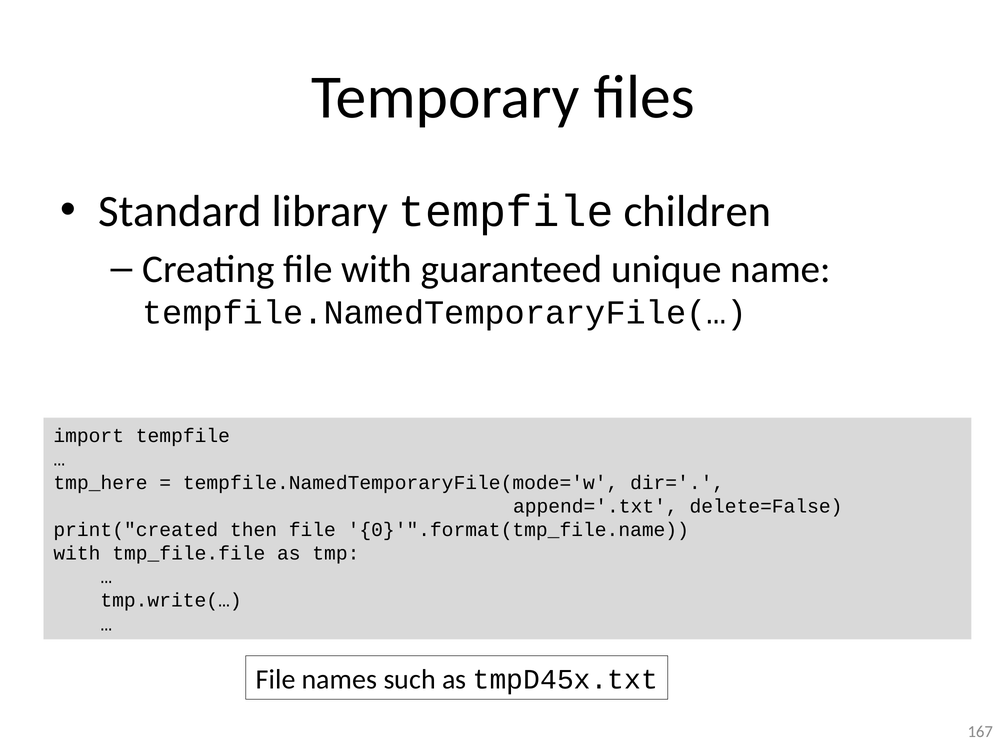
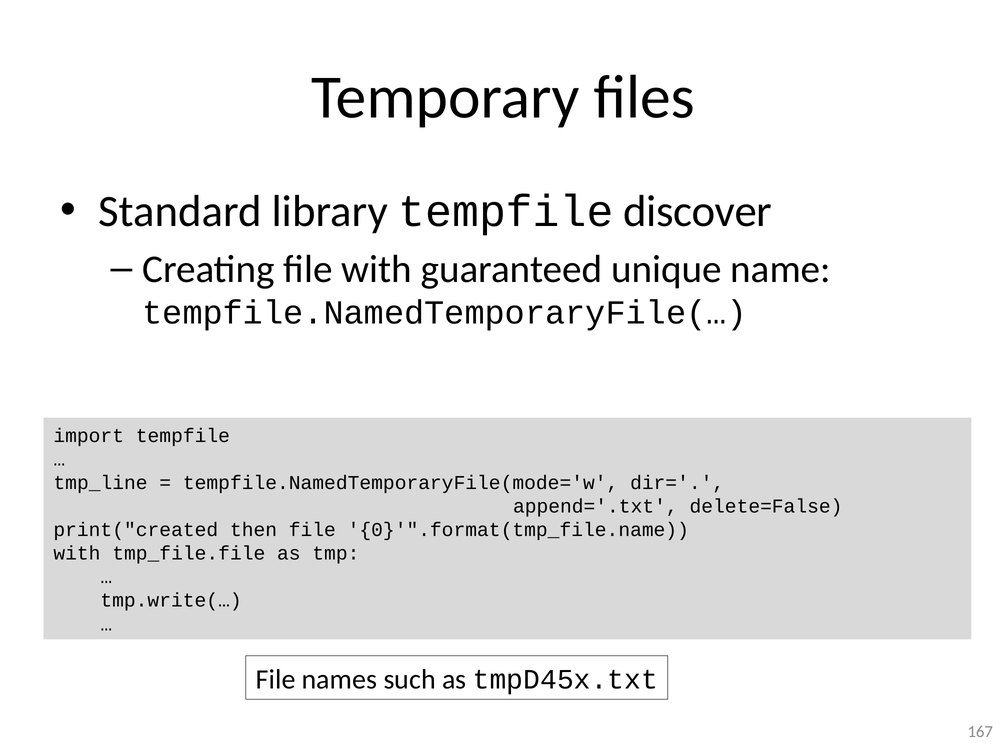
children: children -> discover (698, 211)
tmp_here: tmp_here -> tmp_line (101, 482)
